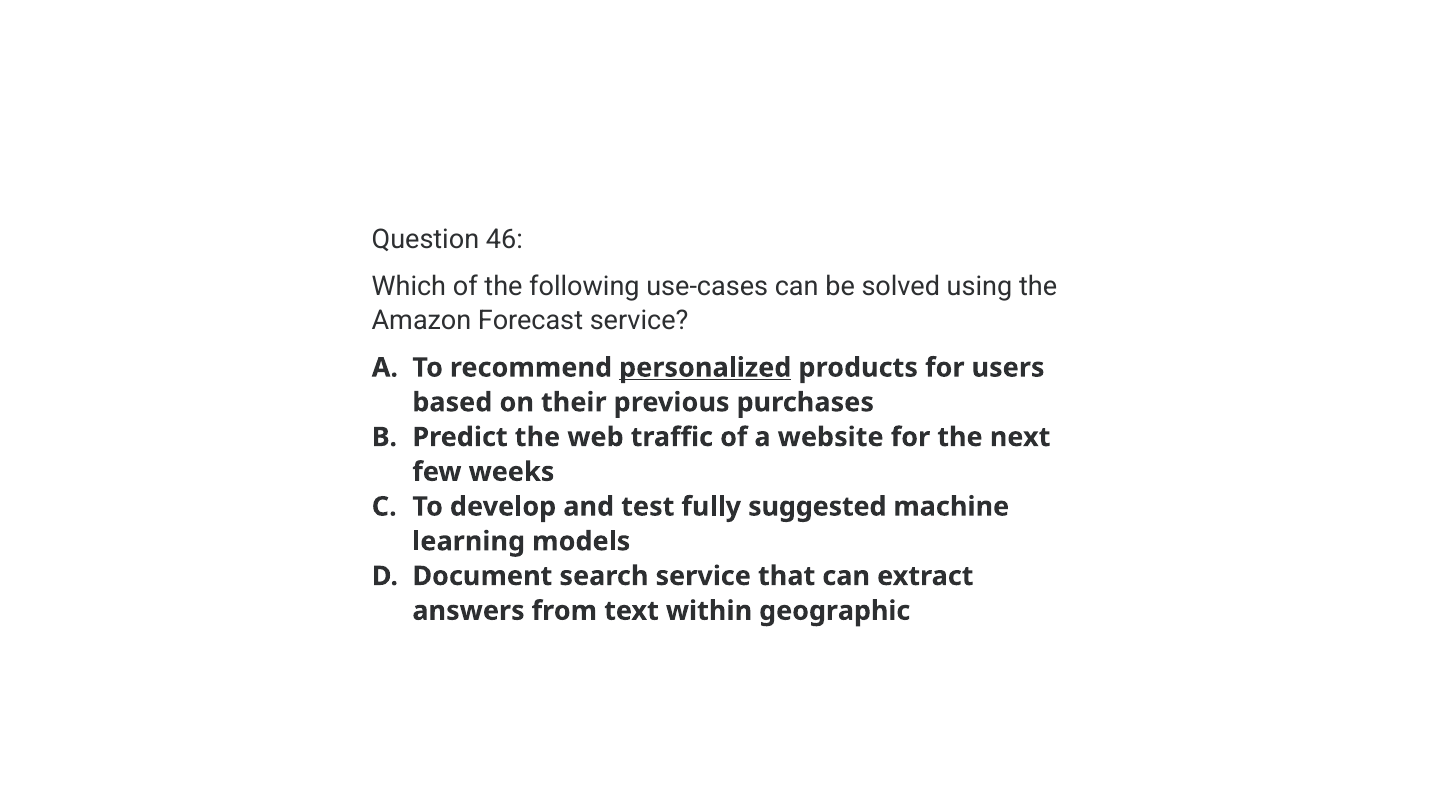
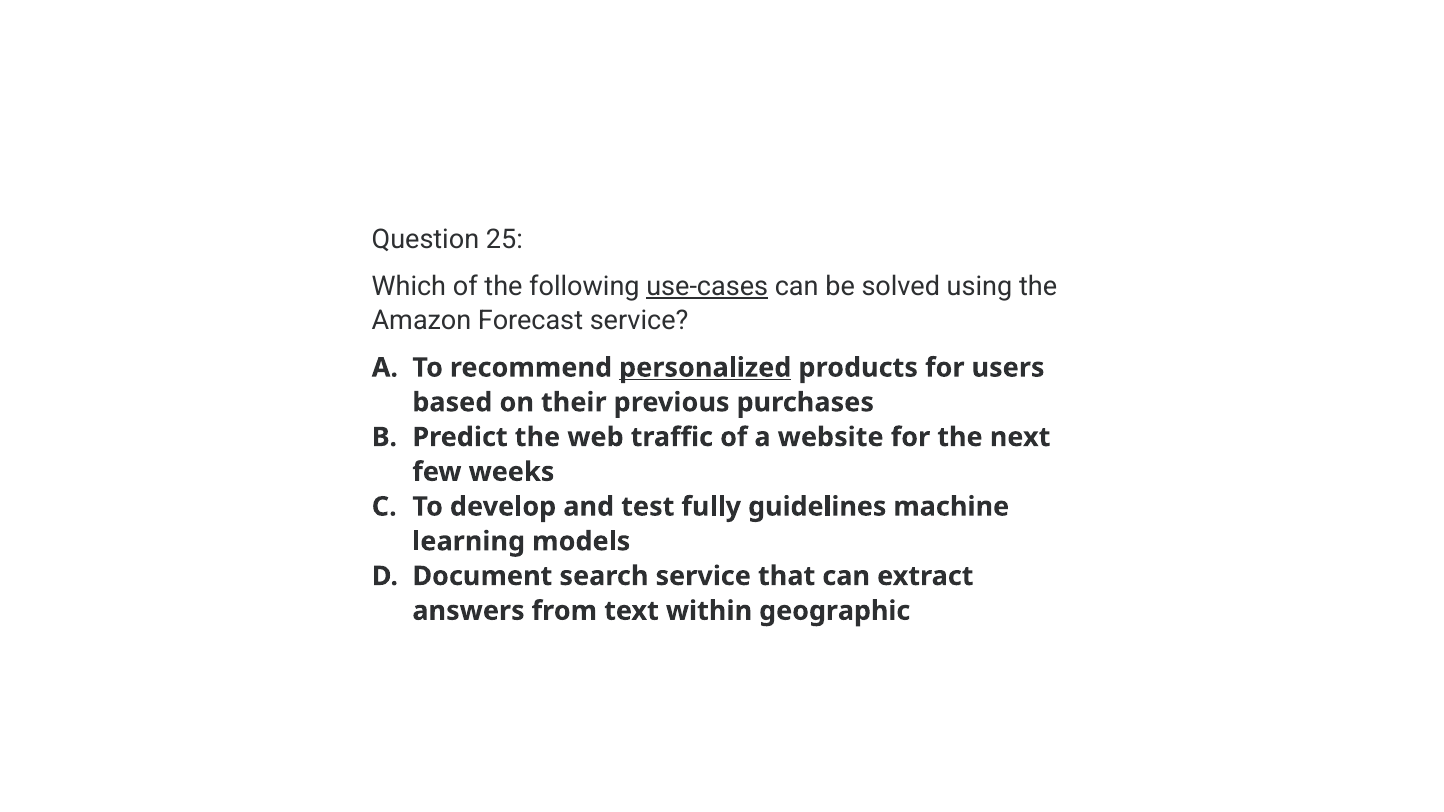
46: 46 -> 25 (504, 240)
use-cases underline: none -> present (707, 286)
suggested: suggested -> guidelines (817, 507)
